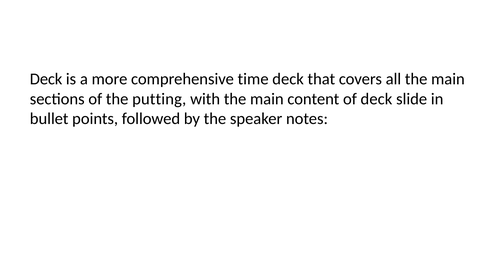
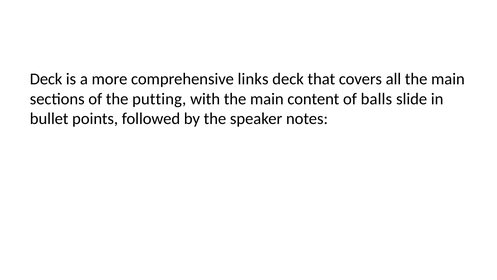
time: time -> links (253, 79)
of deck: deck -> balls (376, 99)
